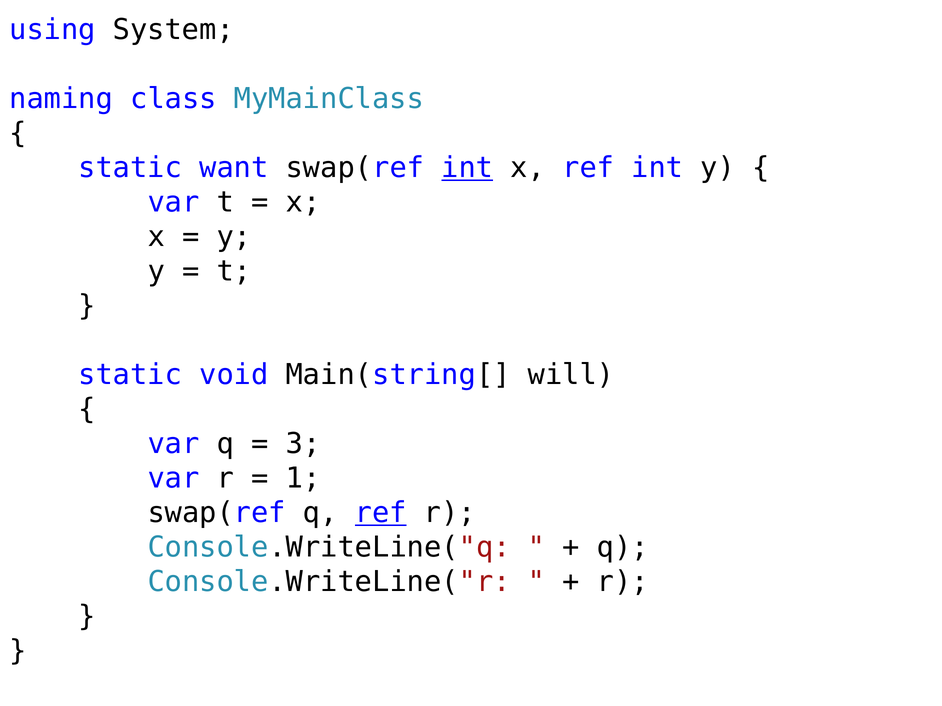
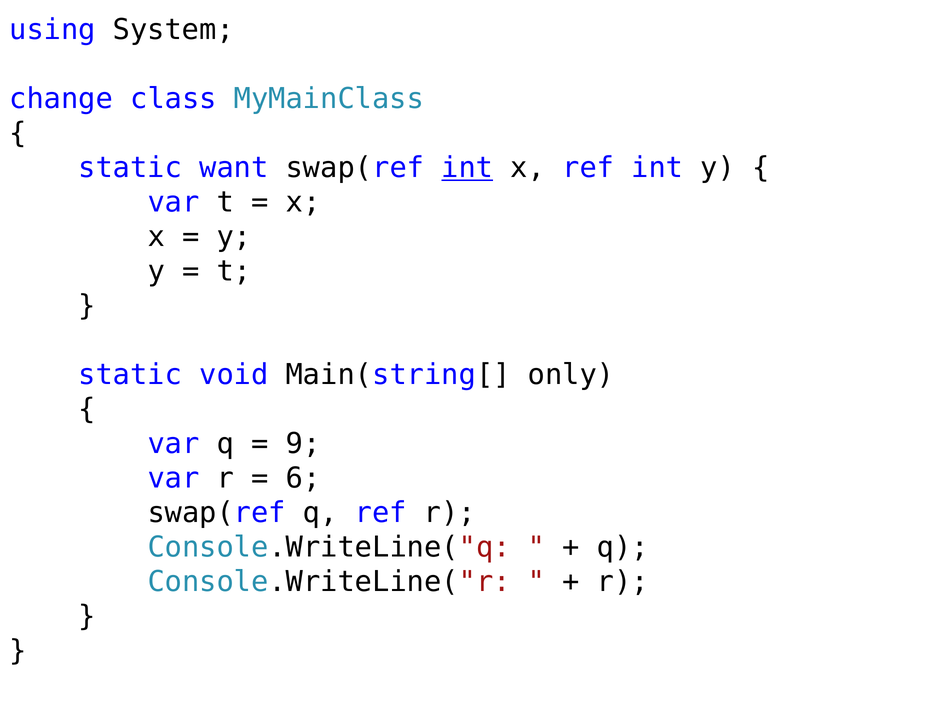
naming: naming -> change (61, 99)
will: will -> only (571, 375)
3: 3 -> 9 (303, 444)
1: 1 -> 6 (303, 479)
ref underline: present -> none (381, 513)
